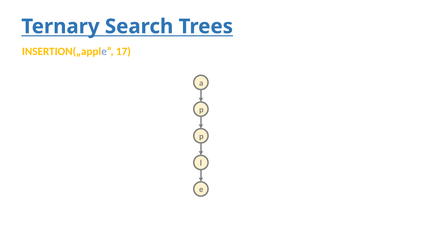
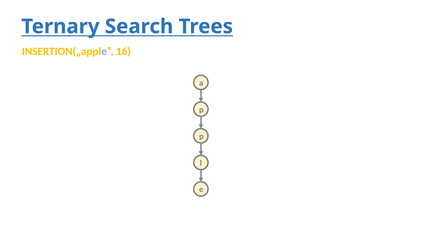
17: 17 -> 16 (123, 52)
